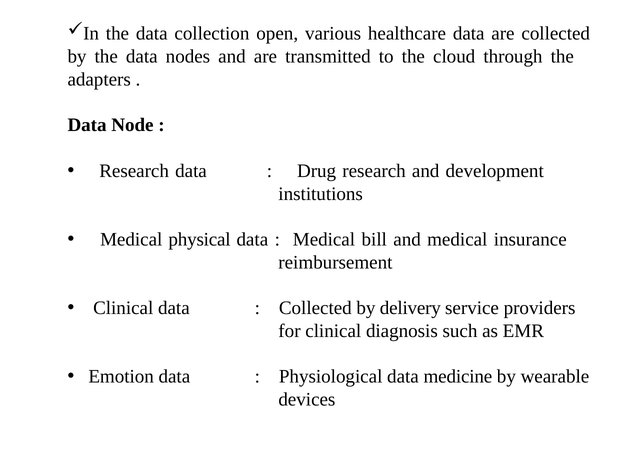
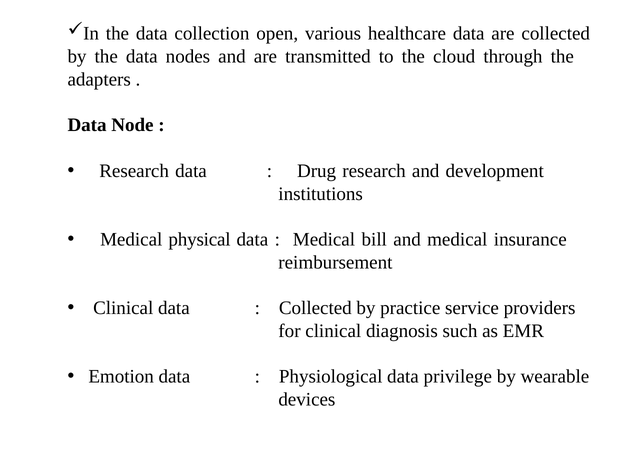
delivery: delivery -> practice (410, 308)
medicine: medicine -> privilege (458, 377)
